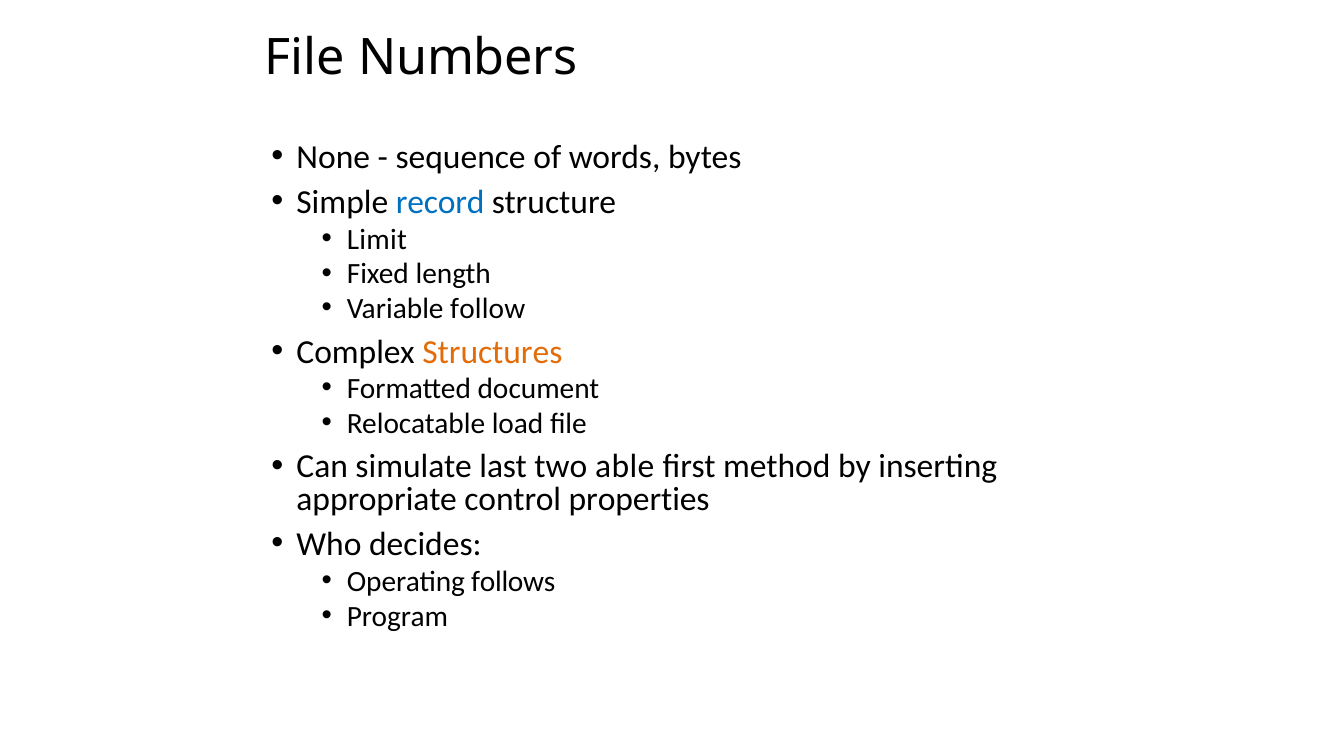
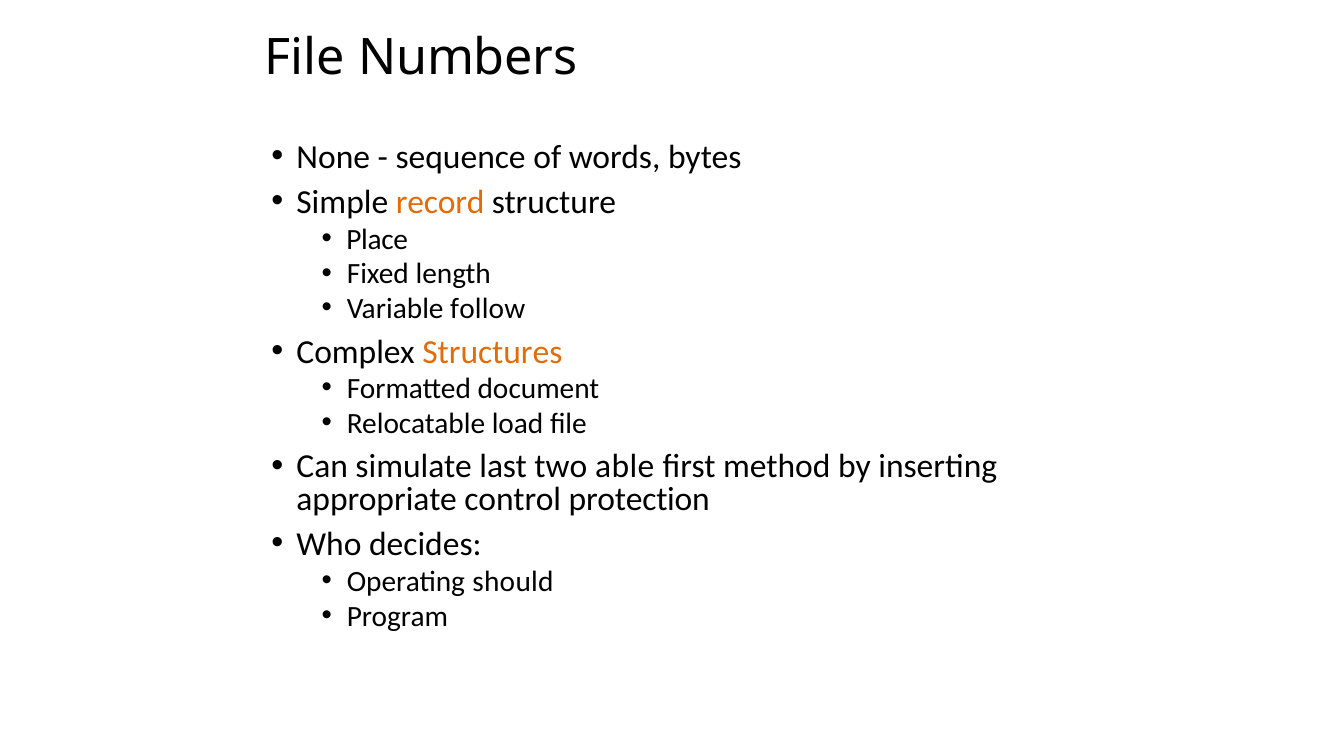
record colour: blue -> orange (440, 202)
Limit: Limit -> Place (377, 239)
properties: properties -> protection (639, 499)
follows: follows -> should (513, 581)
